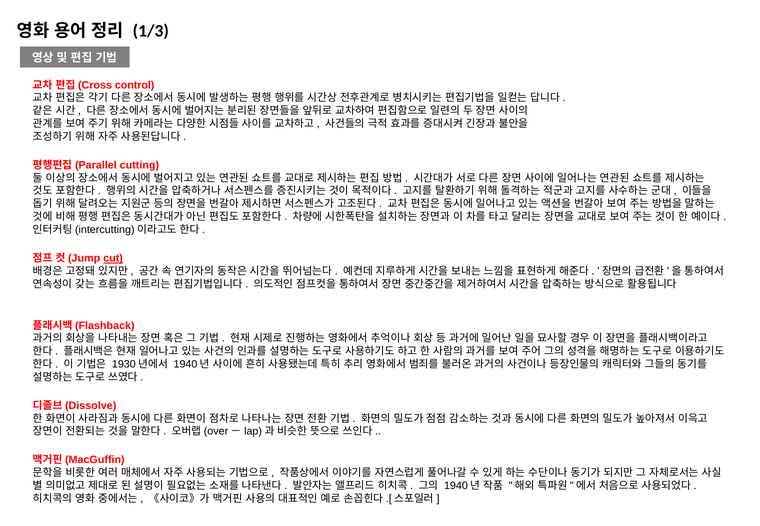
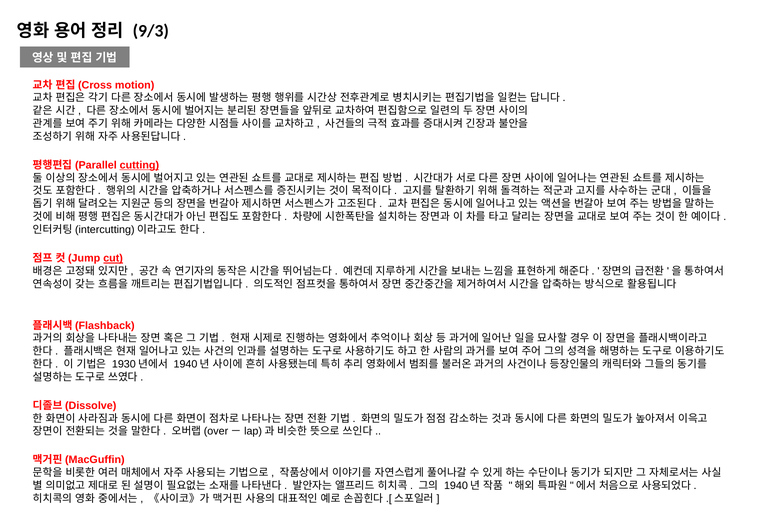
1/3: 1/3 -> 9/3 (151, 31)
control: control -> motion (135, 85)
cutting underline: none -> present (139, 165)
